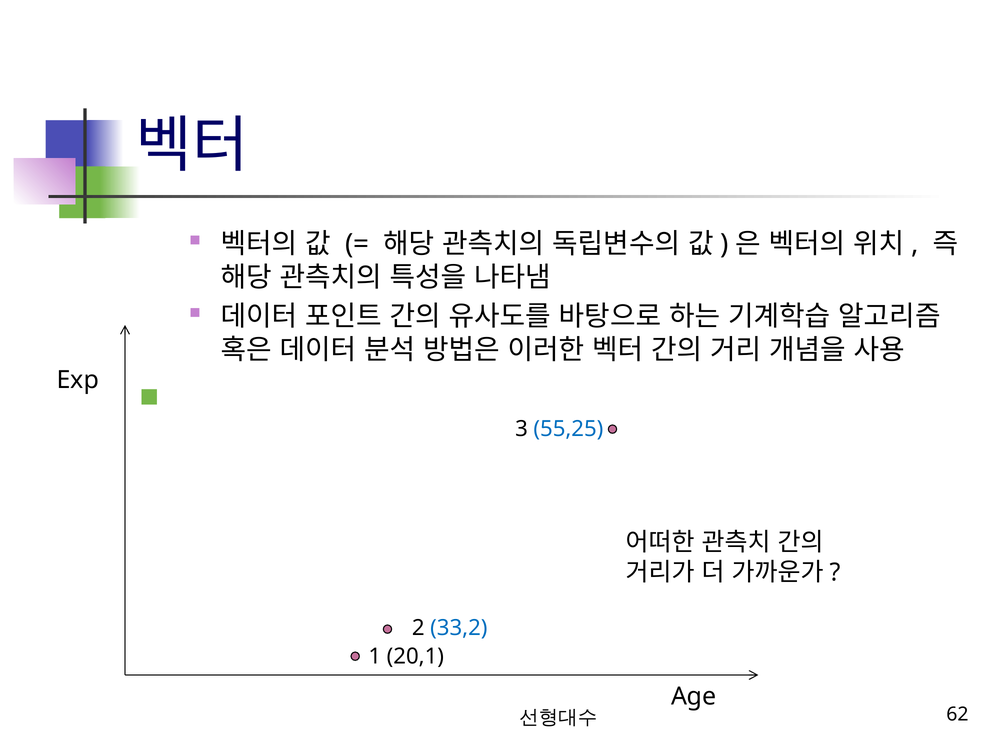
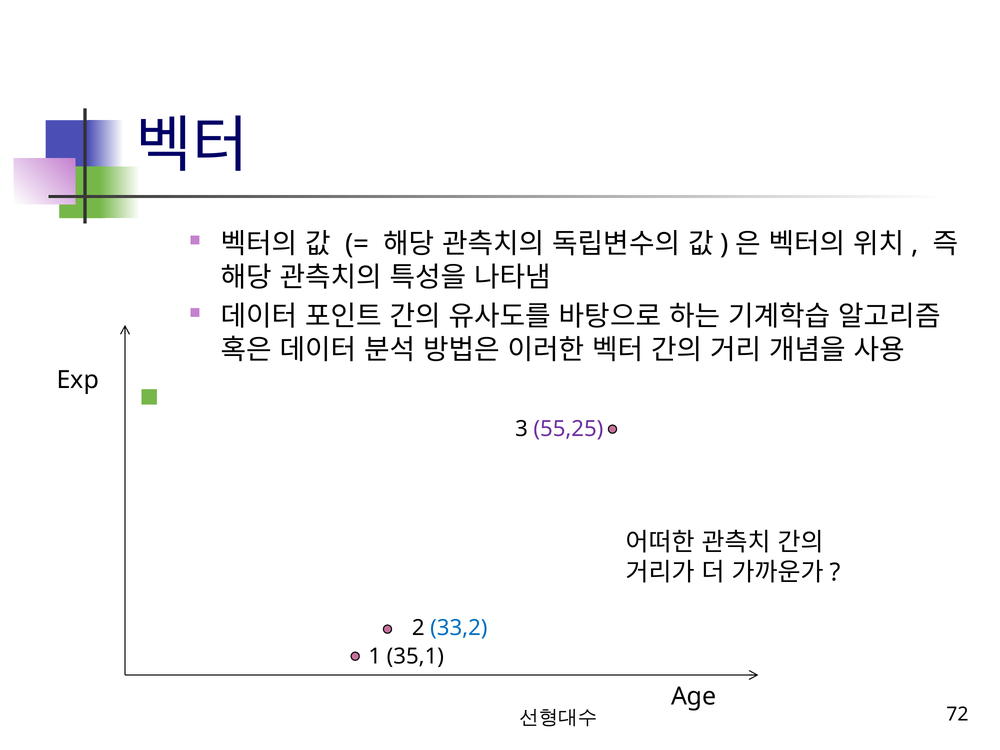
55,25 colour: blue -> purple (568, 429)
20,1: 20,1 -> 35,1 (415, 657)
62: 62 -> 72 (957, 714)
